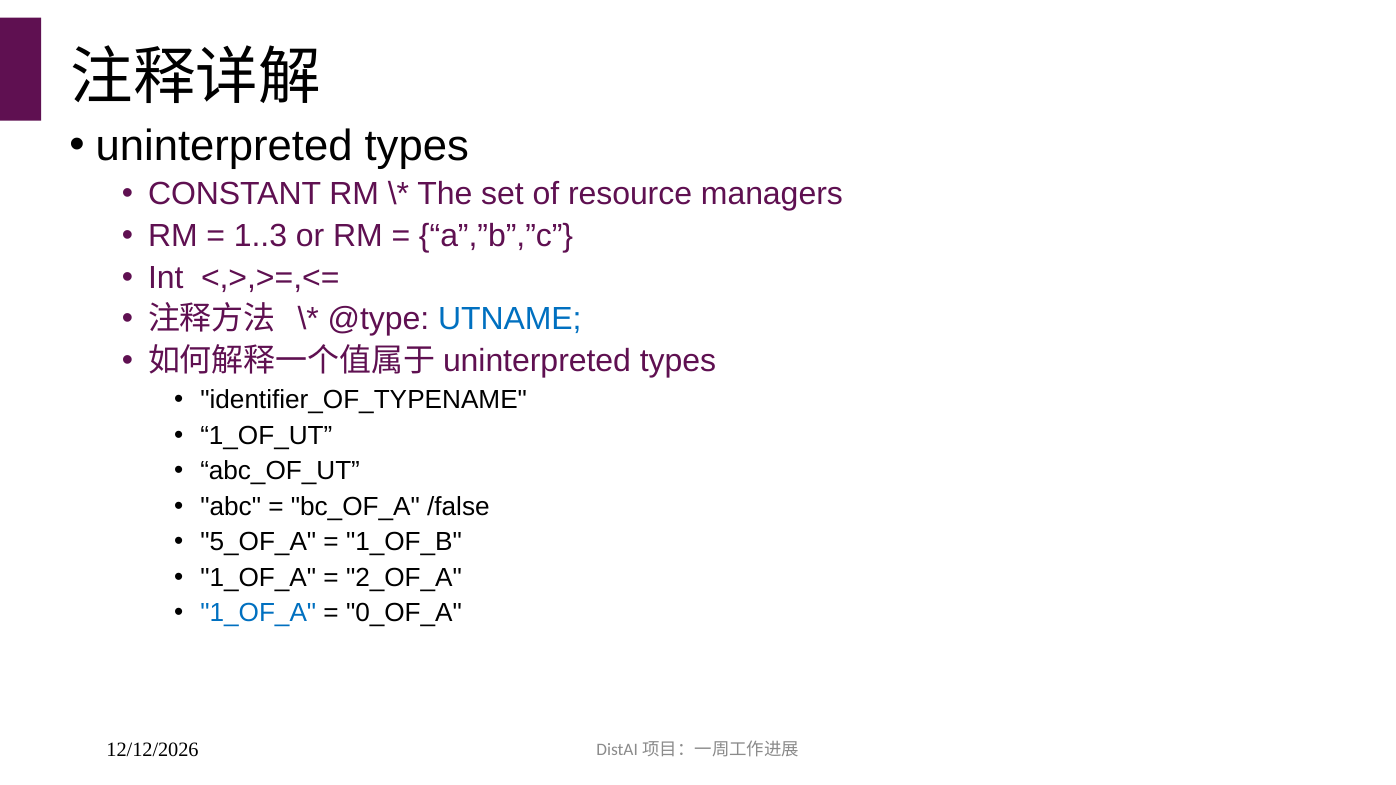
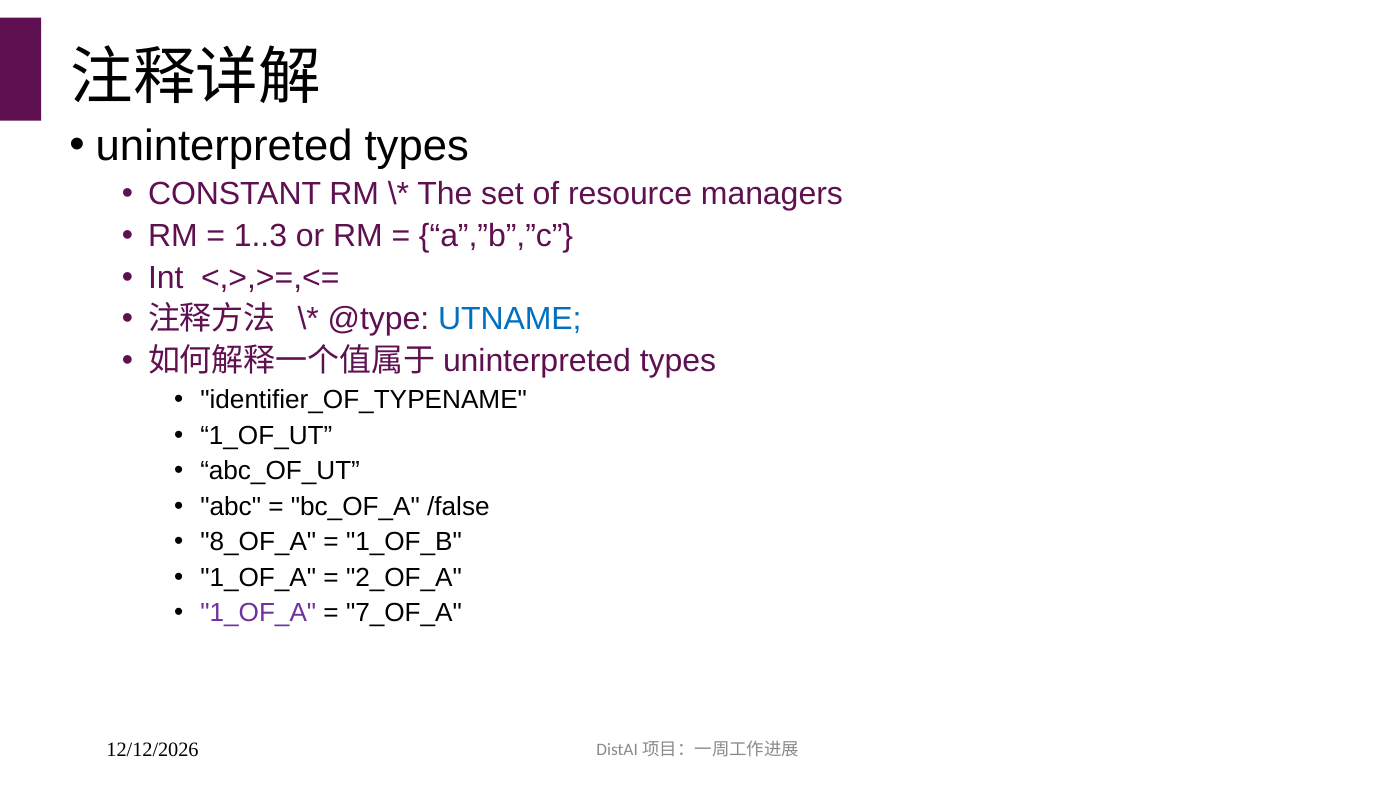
5_OF_A: 5_OF_A -> 8_OF_A (258, 542)
1_OF_A colour: blue -> purple (258, 613)
0_OF_A: 0_OF_A -> 7_OF_A (404, 613)
